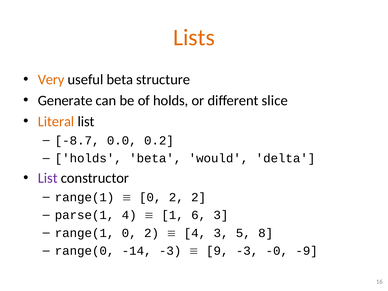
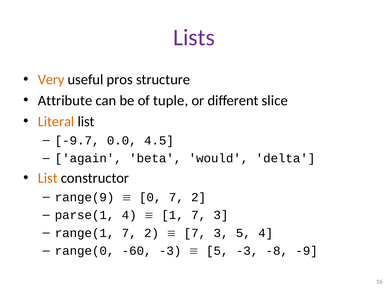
Lists colour: orange -> purple (194, 38)
useful beta: beta -> pros (120, 80)
Generate: Generate -> Attribute (65, 101)
of holds: holds -> tuple (171, 101)
-8.7: -8.7 -> -9.7 (77, 140)
0.2: 0.2 -> 4.5 (159, 140)
holds: holds -> again (88, 158)
List colour: purple -> orange (48, 178)
range(1: range(1 -> range(9 (85, 197)
2: 2 -> 7 (176, 197)
1 6: 6 -> 7 (199, 215)
range(1 0: 0 -> 7 (129, 233)
4: 4 -> 7 (195, 233)
5 8: 8 -> 4 (266, 233)
-14: -14 -> -60 (137, 251)
9: 9 -> 5 (217, 251)
-0: -0 -> -8 (277, 251)
